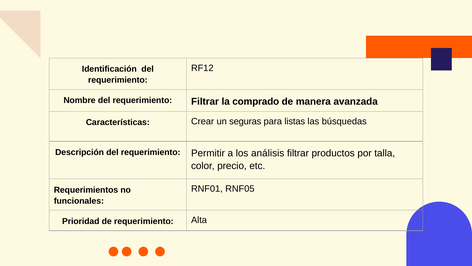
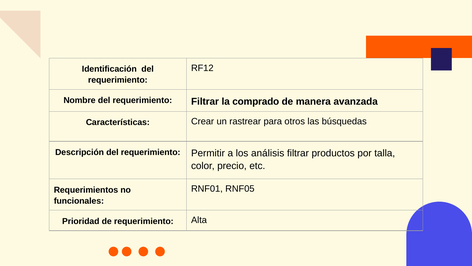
seguras: seguras -> rastrear (245, 121)
listas: listas -> otros (295, 121)
